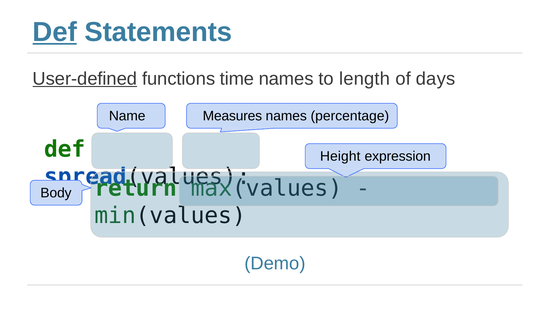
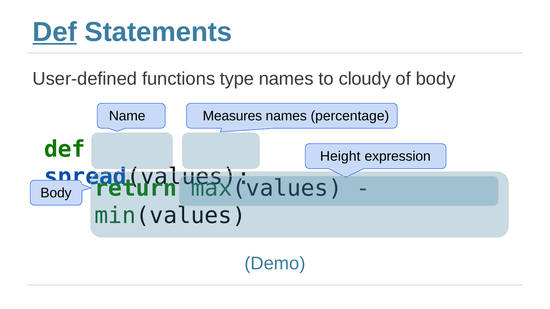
User-defined underline: present -> none (85, 79)
time: time -> type (237, 79)
length: length -> cloudy (365, 79)
of days: days -> body (436, 79)
